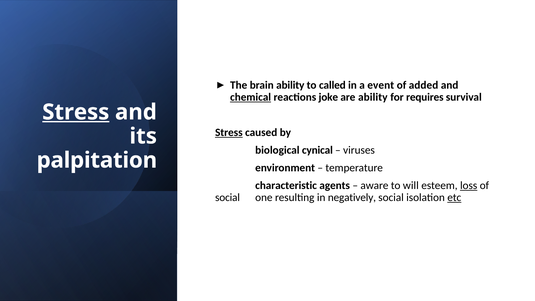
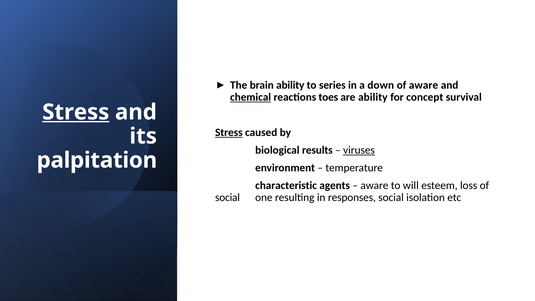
called: called -> series (332, 85)
event: event -> down (381, 85)
of added: added -> aware (424, 85)
joke: joke -> toes (328, 97)
requires: requires -> concept (425, 97)
cynical: cynical -> results (317, 150)
viruses underline: none -> present (359, 150)
loss underline: present -> none (469, 185)
negatively: negatively -> responses (352, 197)
etc underline: present -> none (454, 197)
